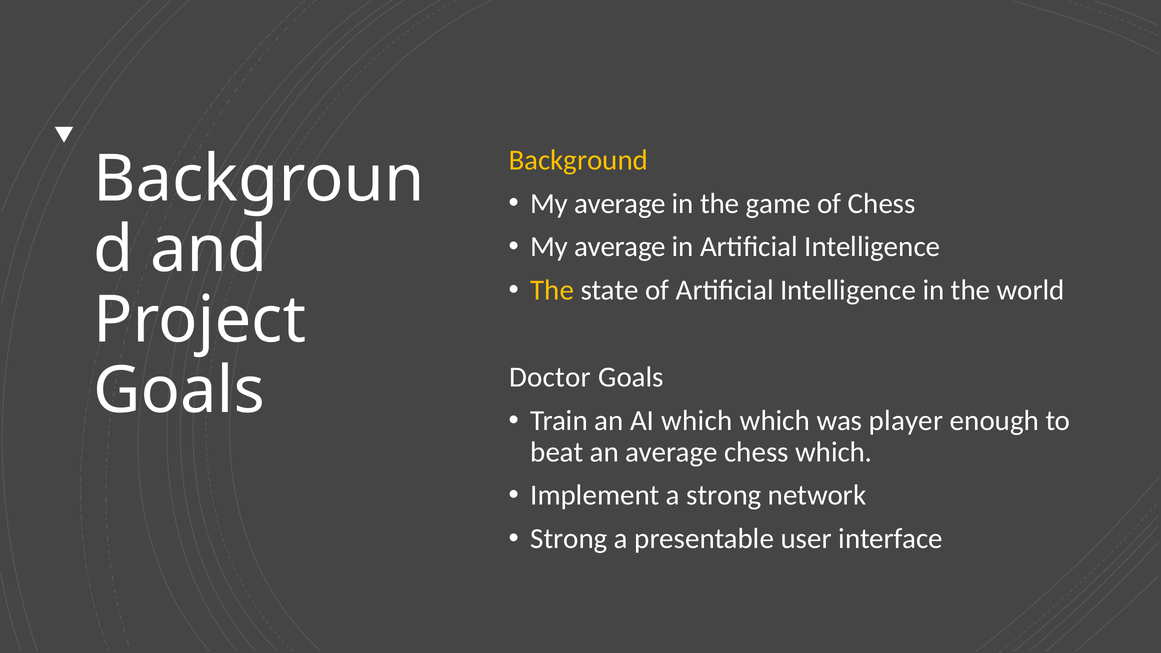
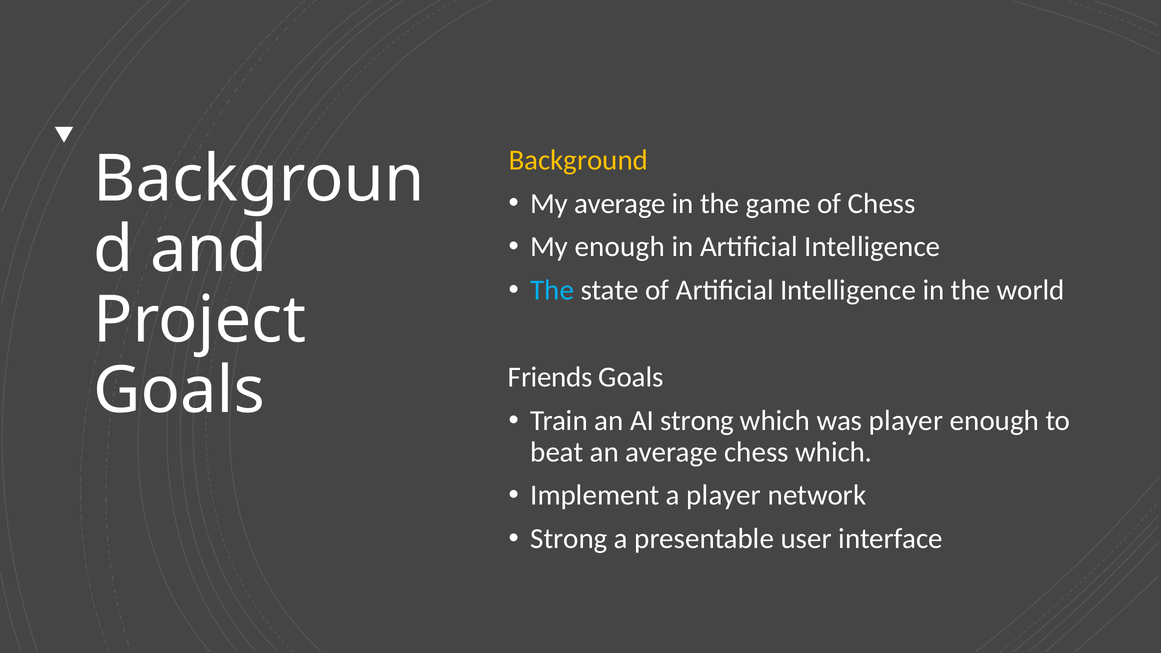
average: average -> enough (620, 247)
The colour: yellow -> light blue (552, 290)
Doctor: Doctor -> Friends (550, 377)
AI which: which -> strong (697, 421)
a strong: strong -> player (724, 495)
